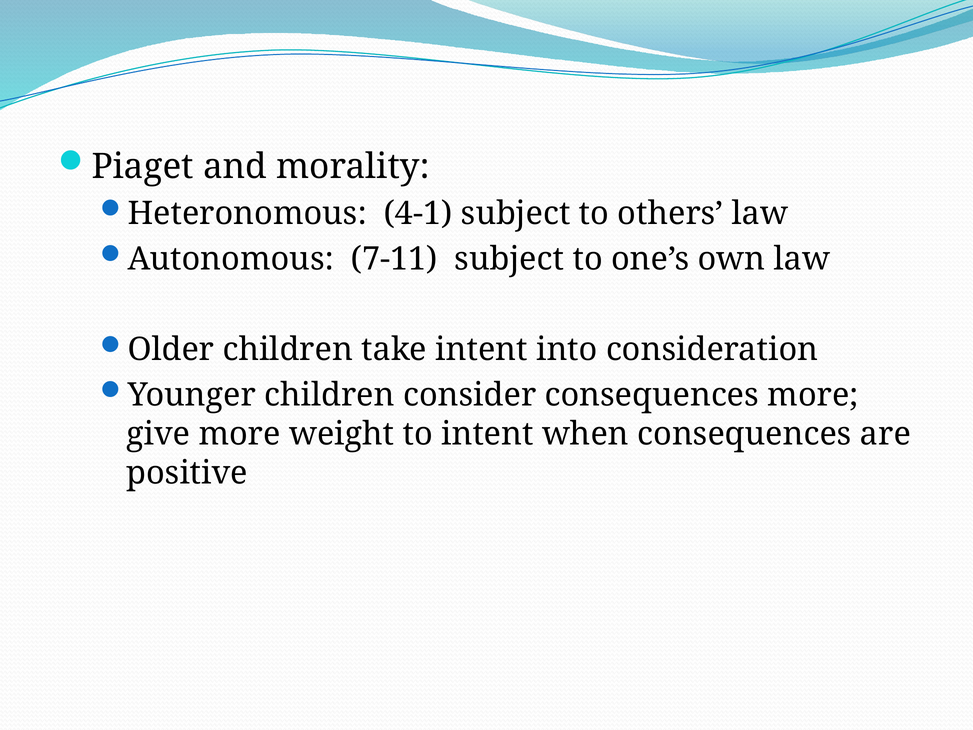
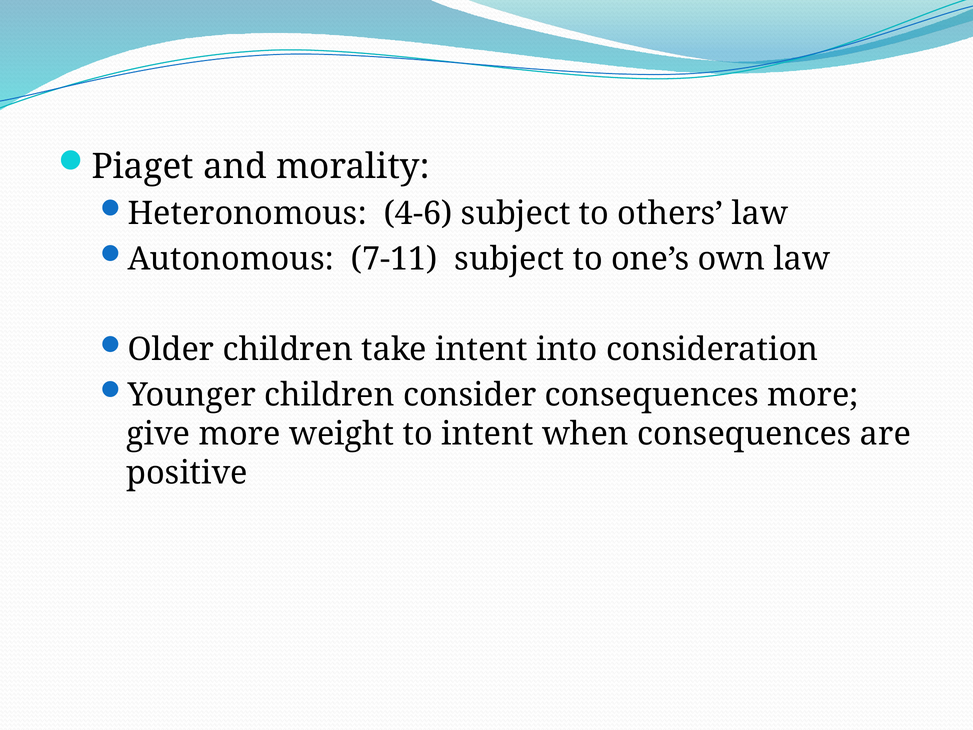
4-1: 4-1 -> 4-6 (418, 213)
